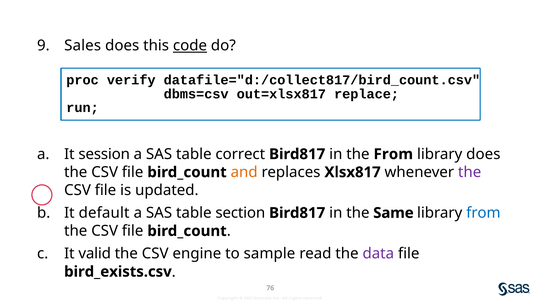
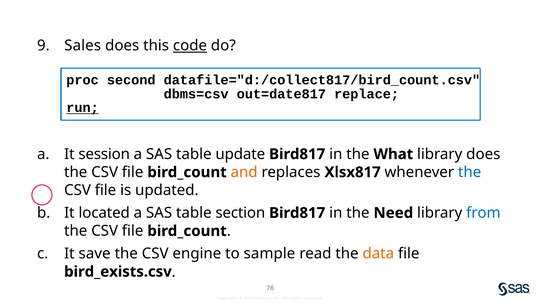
verify: verify -> second (131, 80)
out=xlsx817: out=xlsx817 -> out=date817 (281, 94)
run underline: none -> present (83, 108)
correct: correct -> update (240, 154)
the From: From -> What (393, 154)
the colour: purple -> blue (470, 172)
default: default -> located (104, 212)
Same: Same -> Need (393, 212)
valid: valid -> save (95, 253)
data colour: purple -> orange (378, 253)
